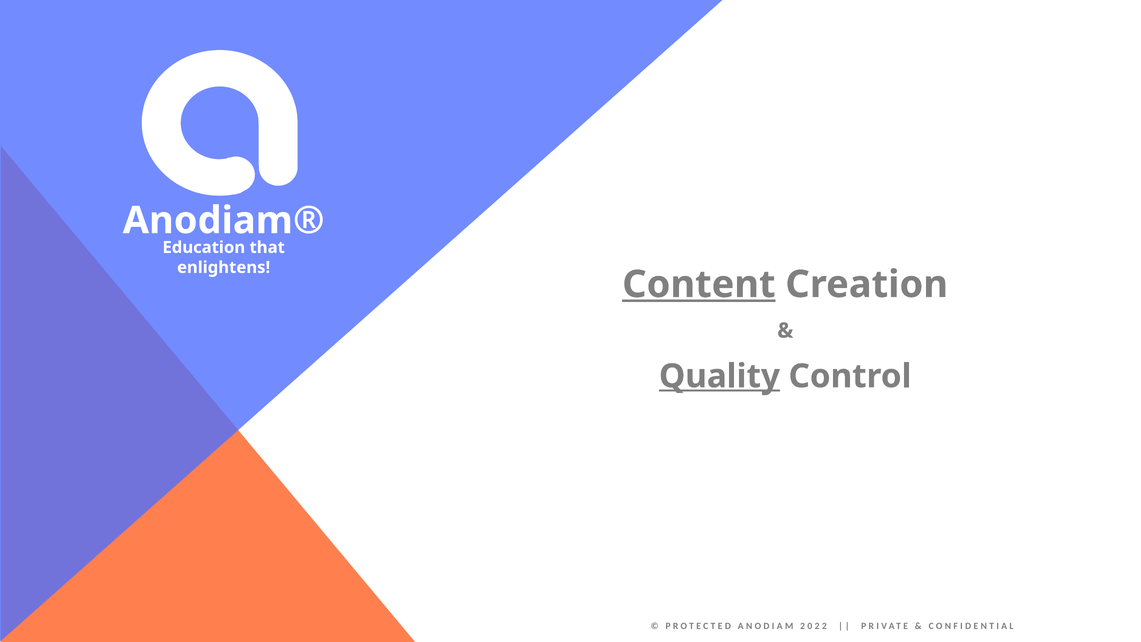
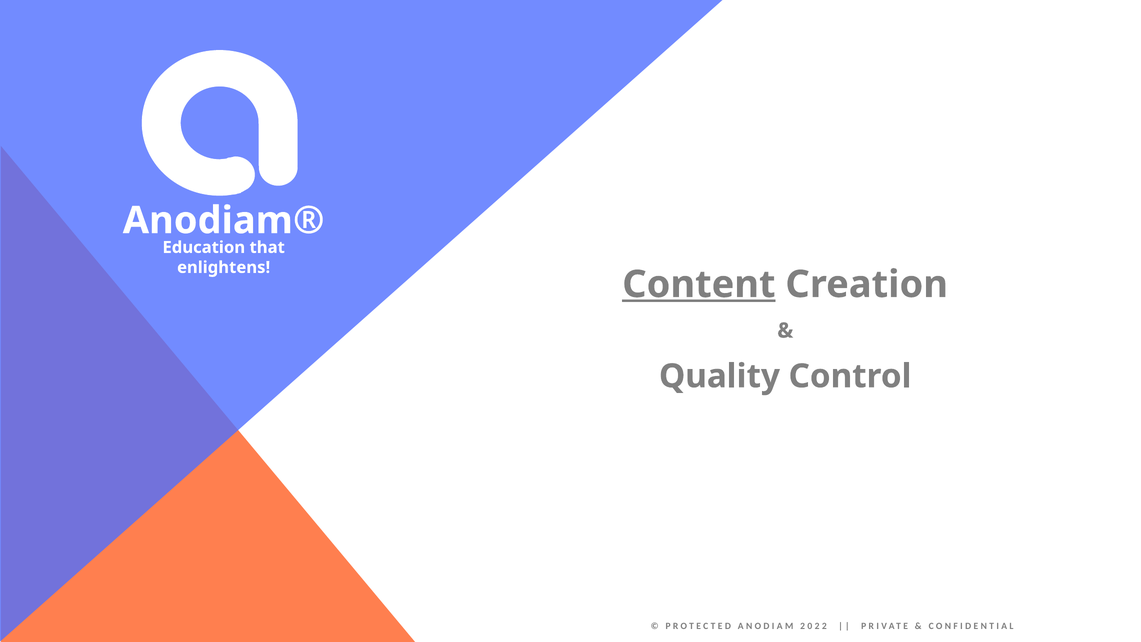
Quality underline: present -> none (719, 376)
